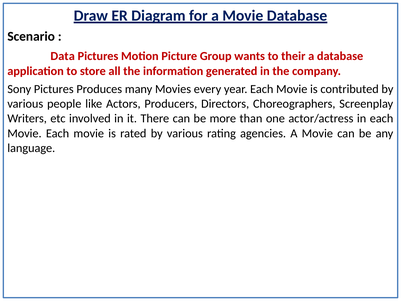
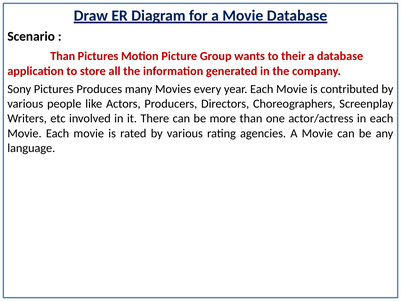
Data: Data -> Than (63, 56)
